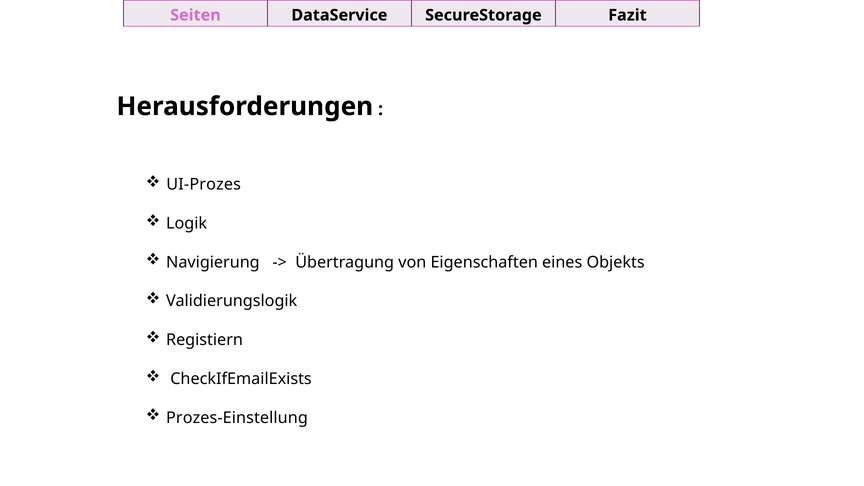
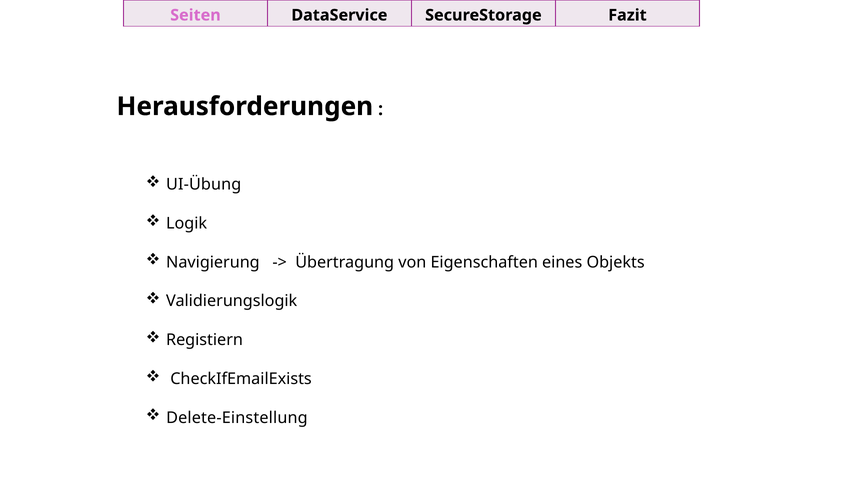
UI-Prozes: UI-Prozes -> UI-Übung (204, 184)
Prozes-Einstellung: Prozes-Einstellung -> Delete-Einstellung (237, 418)
